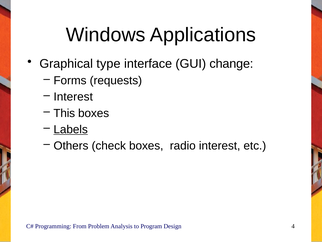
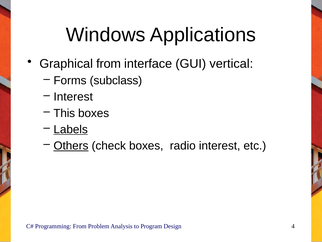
Graphical type: type -> from (109, 64)
change: change -> vertical (231, 64)
requests: requests -> subclass (116, 80)
Others underline: none -> present (71, 145)
